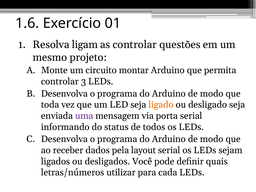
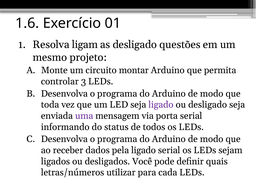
as controlar: controlar -> desligado (135, 45)
ligado colour: orange -> purple (161, 105)
pela layout: layout -> ligado (143, 150)
